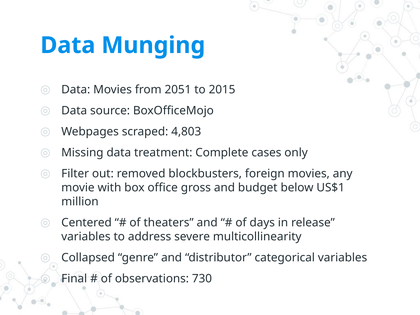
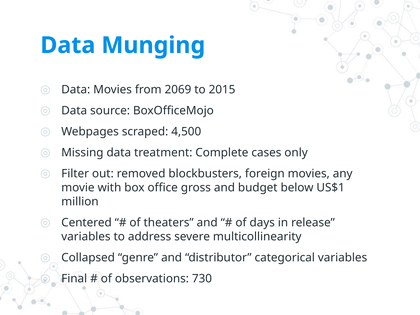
2051: 2051 -> 2069 (178, 90)
4,803: 4,803 -> 4,500 (186, 132)
